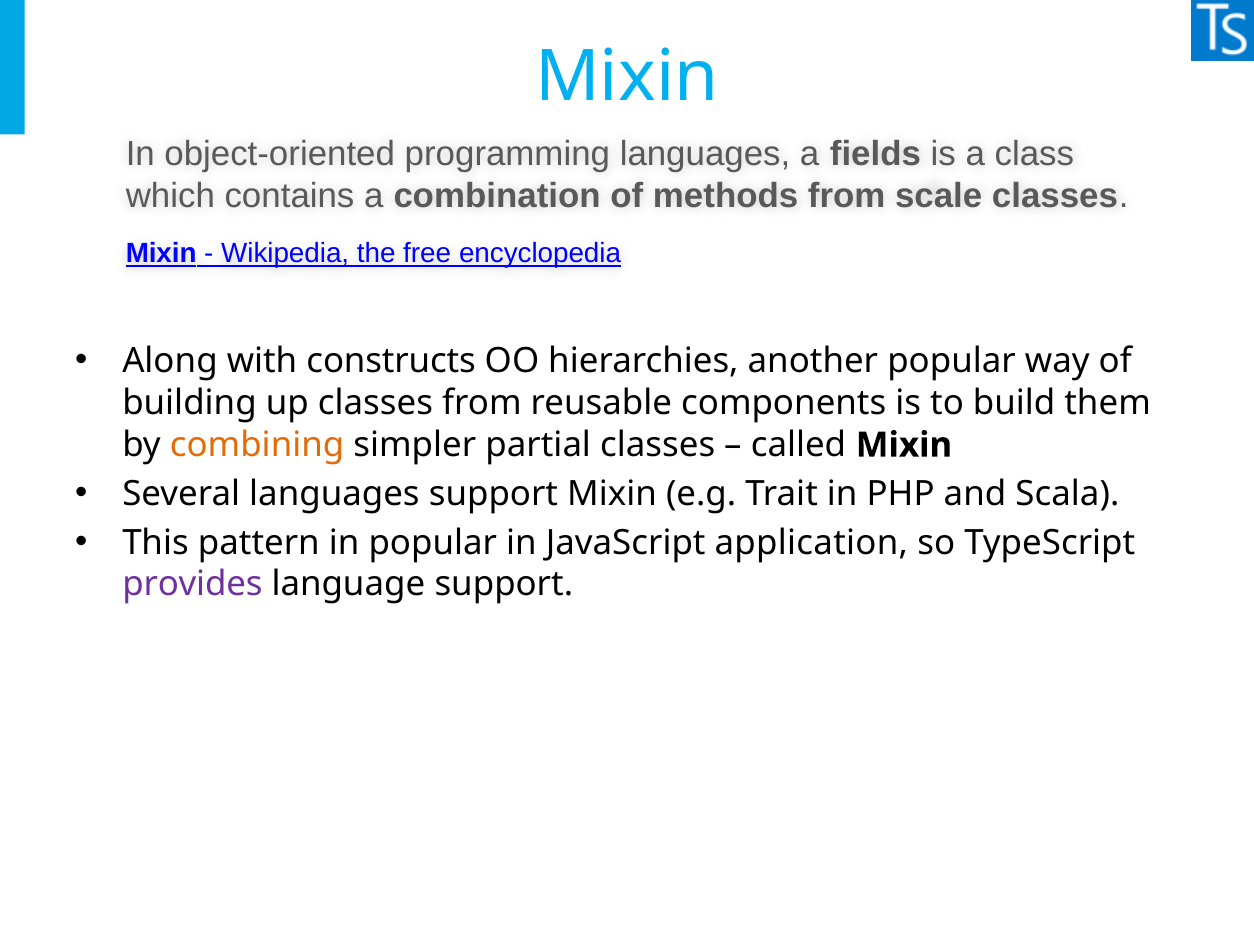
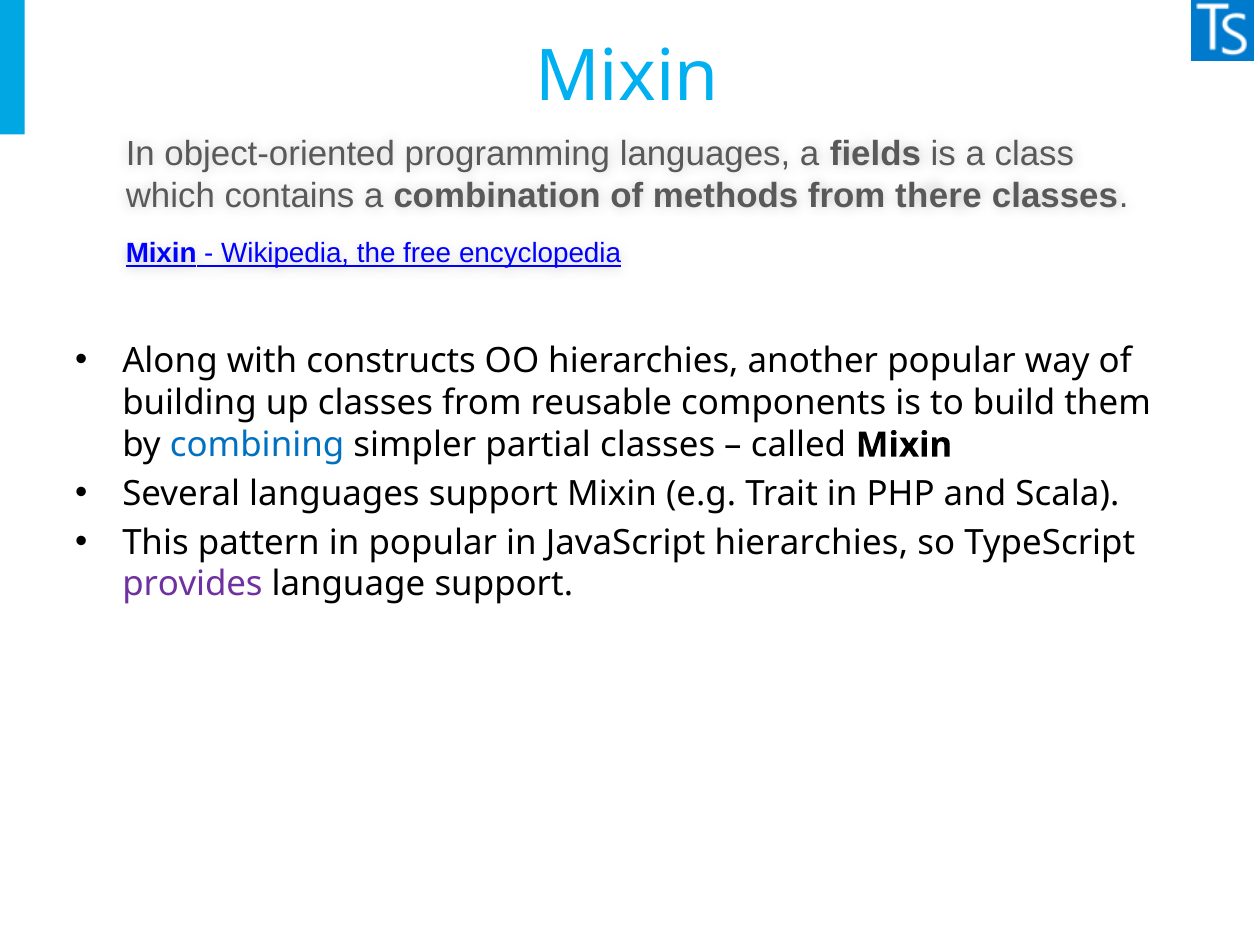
scale: scale -> there (938, 196)
combining colour: orange -> blue (257, 445)
JavaScript application: application -> hierarchies (811, 543)
